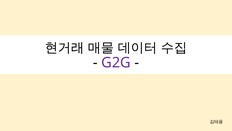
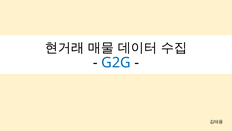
G2G colour: purple -> blue (116, 62)
